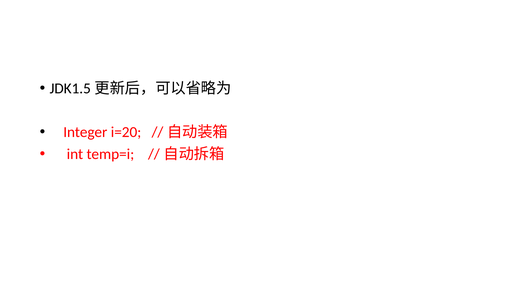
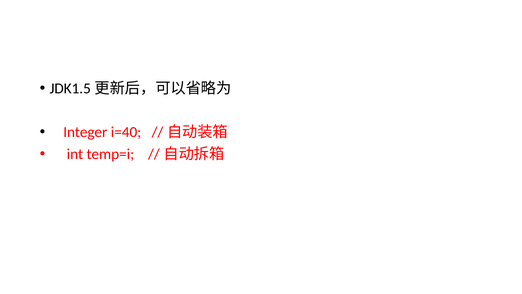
i=20: i=20 -> i=40 (126, 132)
